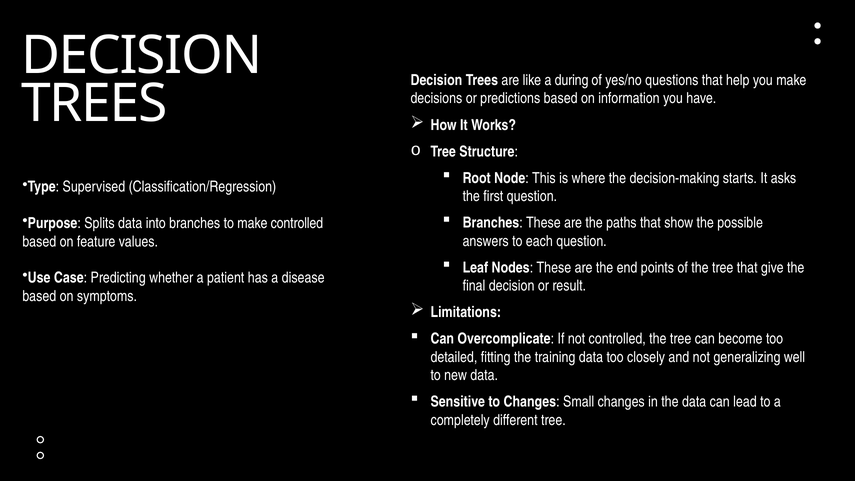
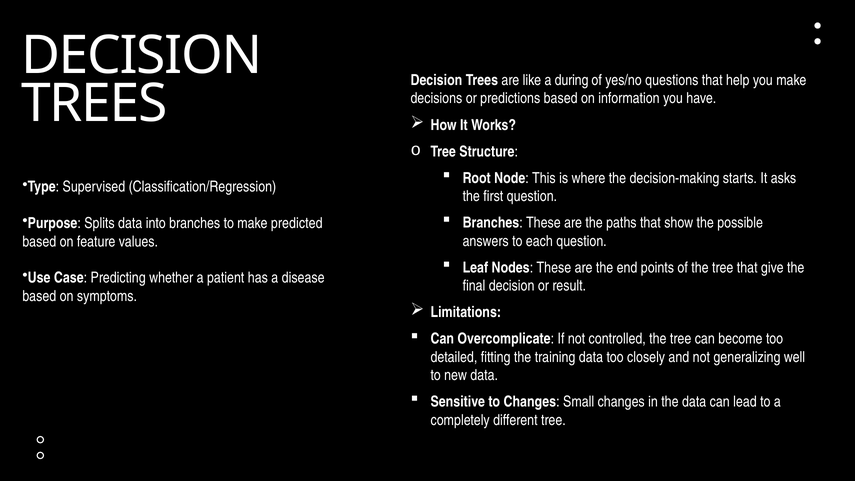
make controlled: controlled -> predicted (297, 223)
